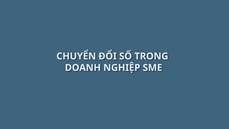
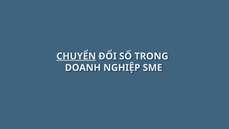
CHUYỂN underline: none -> present (76, 56)
